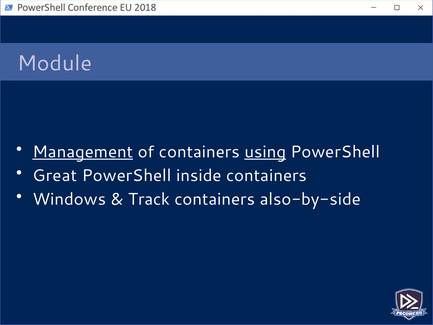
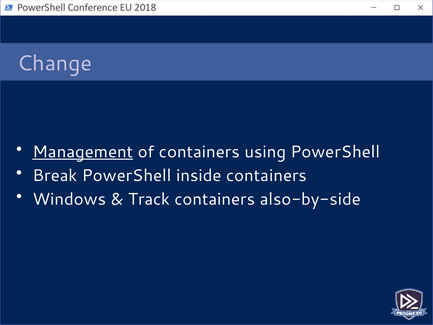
Module: Module -> Change (55, 63)
using underline: present -> none (265, 152)
Great: Great -> Break (55, 176)
